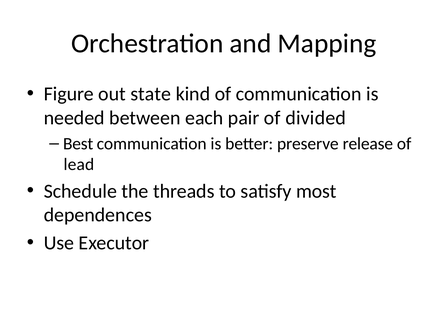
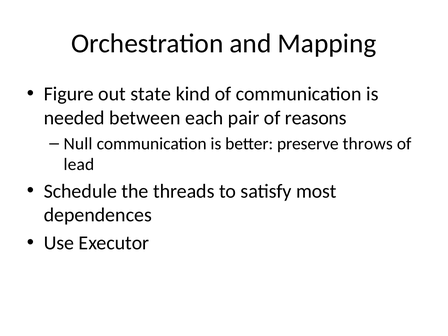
divided: divided -> reasons (316, 118)
Best: Best -> Null (78, 144)
release: release -> throws (368, 144)
